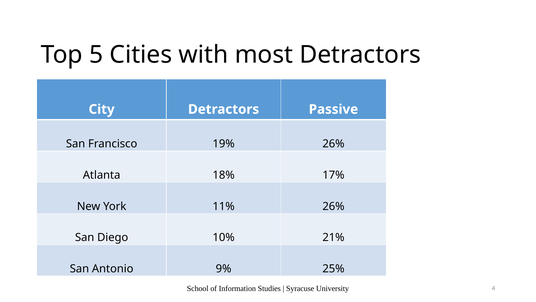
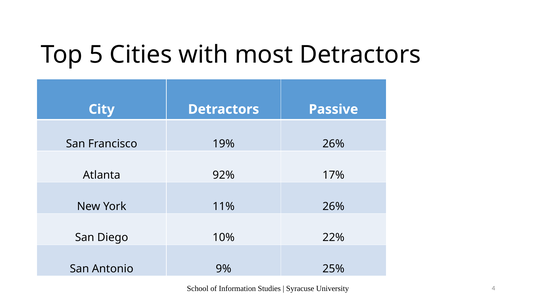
18%: 18% -> 92% (224, 175)
21%: 21% -> 22% (333, 237)
